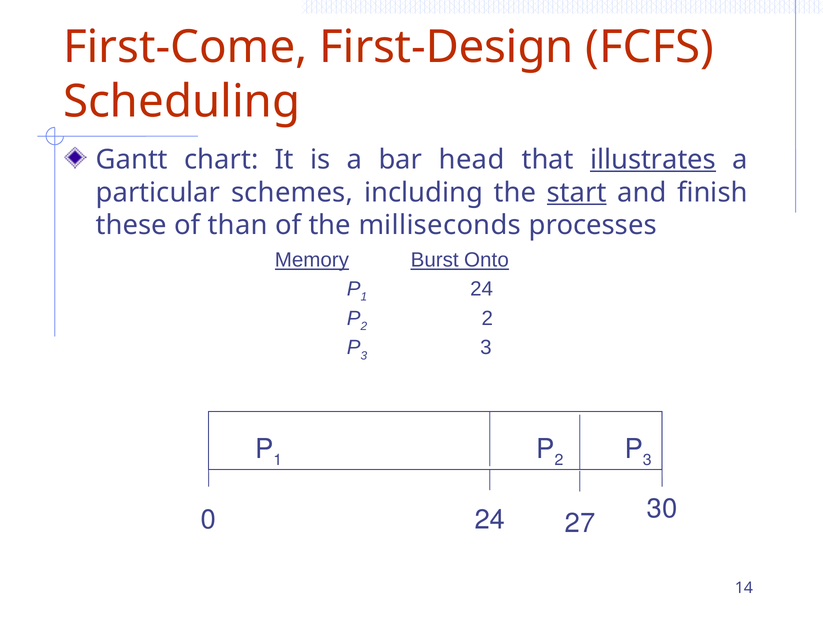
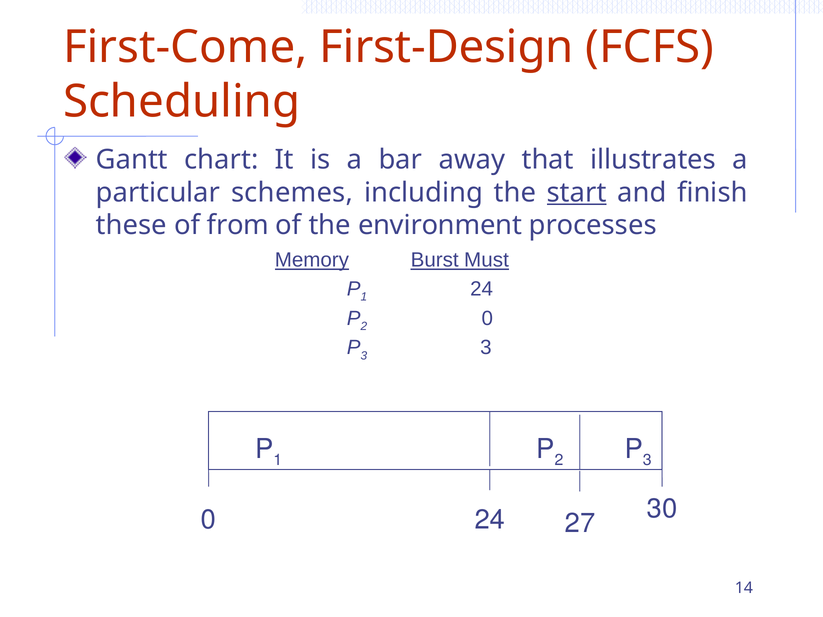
head: head -> away (472, 160)
illustrates underline: present -> none (653, 160)
than: than -> from (238, 225)
milliseconds: milliseconds -> environment (440, 225)
Onto: Onto -> Must (486, 260)
2: 2 -> 0 (487, 318)
